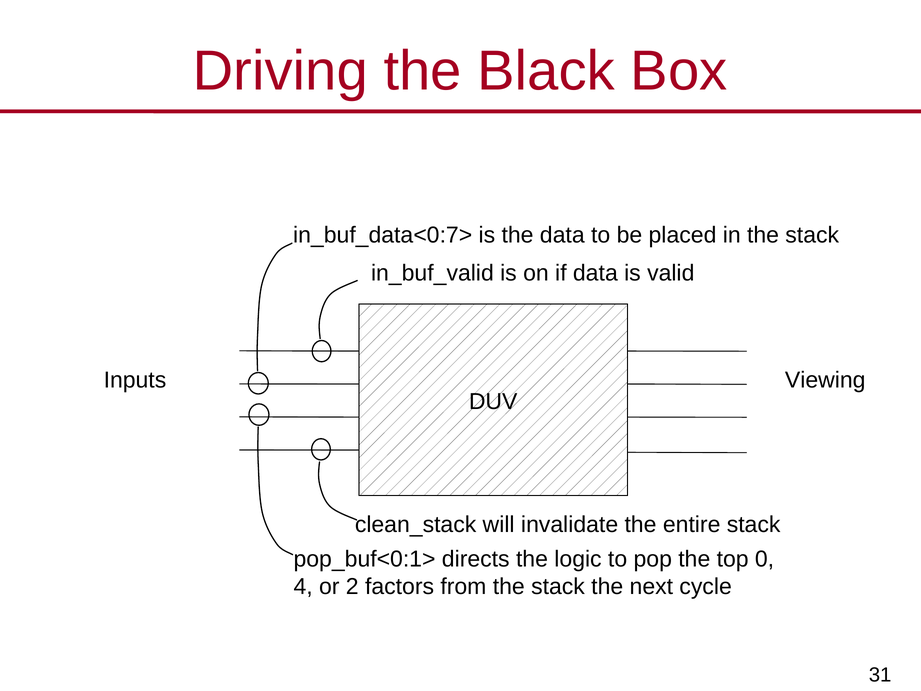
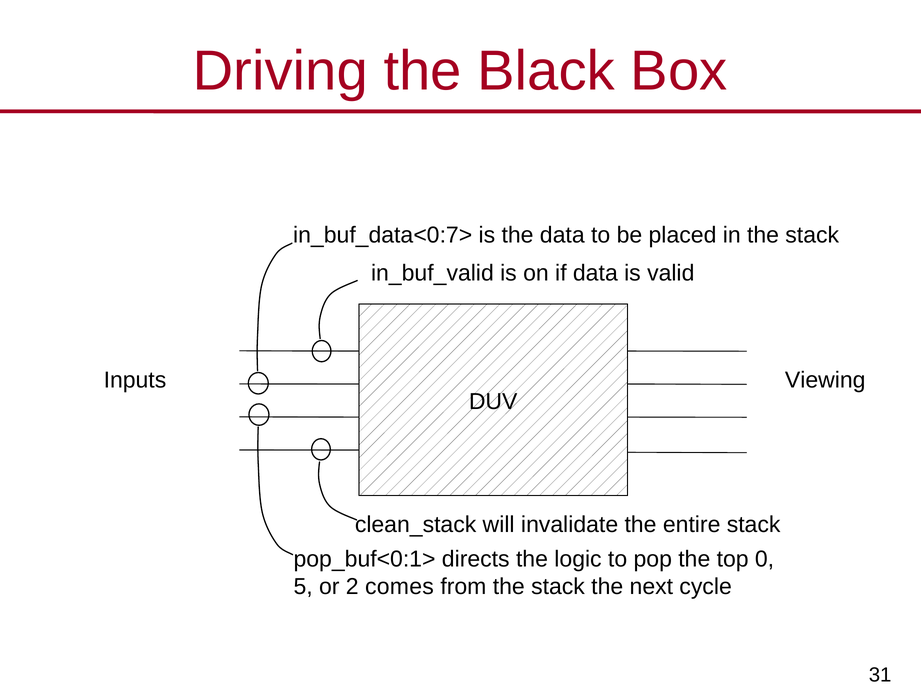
4: 4 -> 5 (303, 586)
factors: factors -> comes (399, 586)
